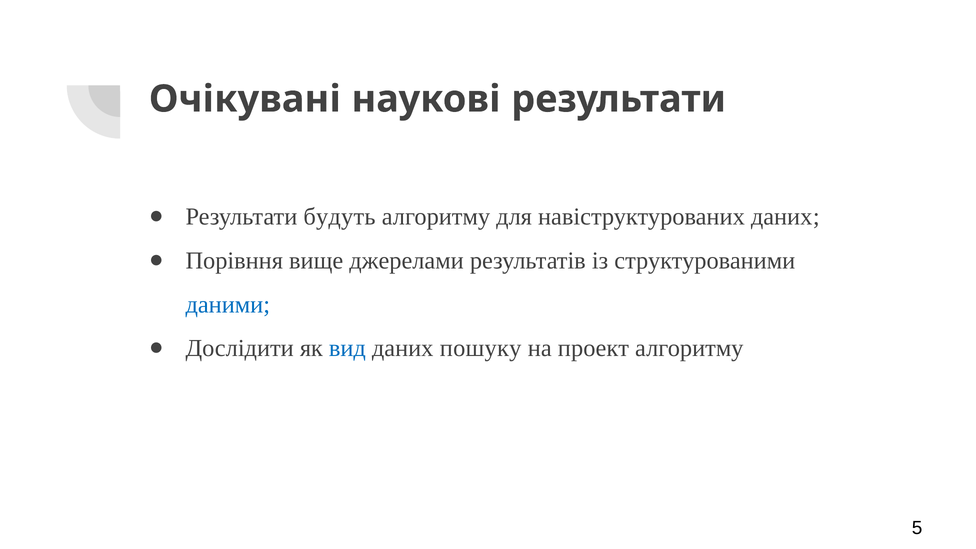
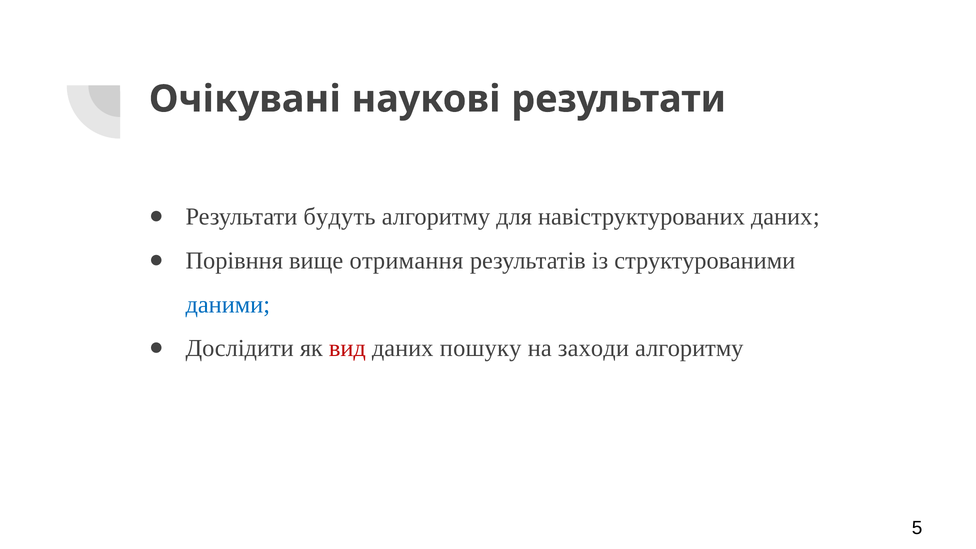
джерелами: джерелами -> отримання (406, 261)
вид colour: blue -> red (347, 348)
проект: проект -> заходи (593, 348)
